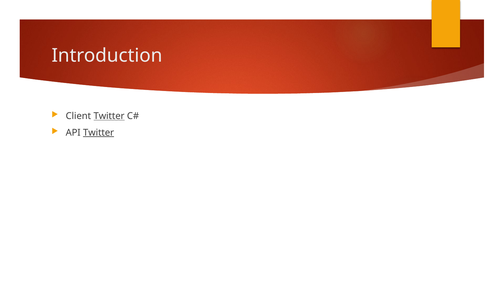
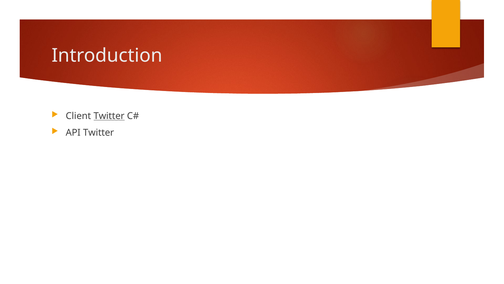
Twitter underline: present -> none (99, 132)
